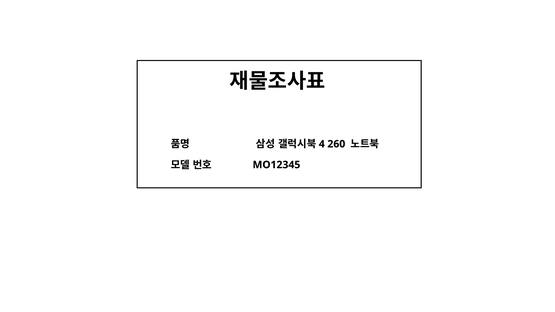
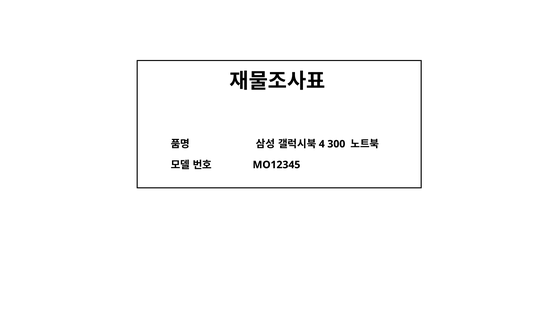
260: 260 -> 300 (336, 144)
